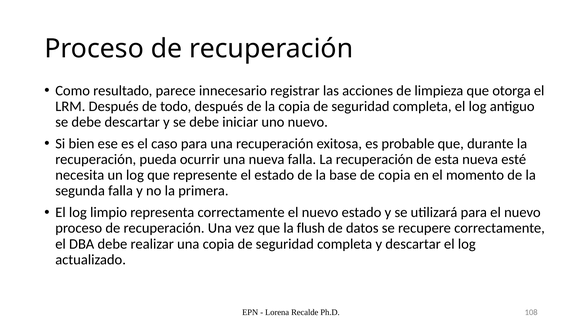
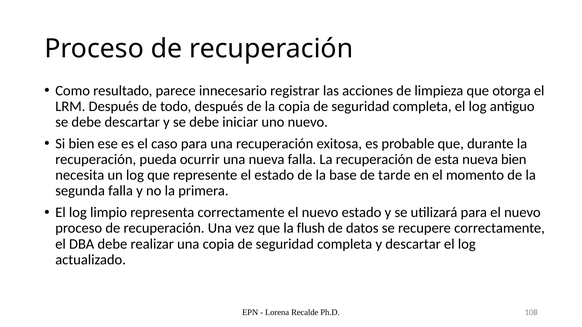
nueva esté: esté -> bien (514, 160)
de copia: copia -> tarde (394, 175)
